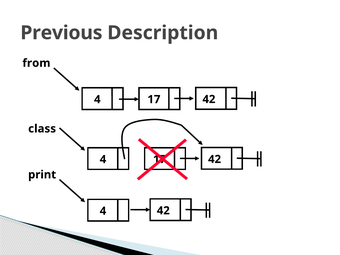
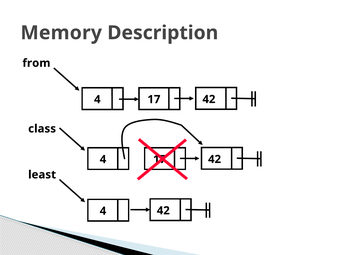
Previous: Previous -> Memory (61, 33)
print: print -> least (42, 175)
